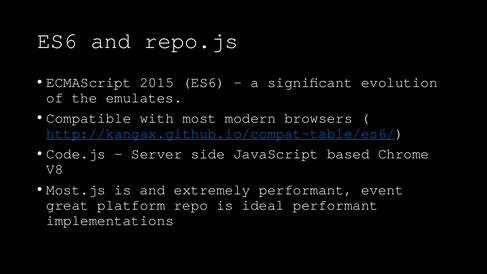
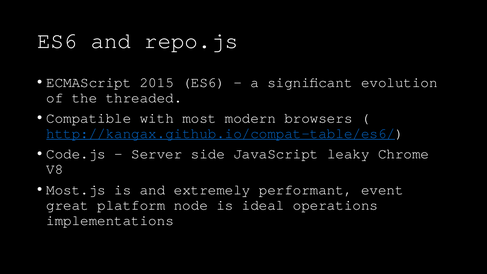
emulates: emulates -> threaded (144, 98)
based: based -> leaky (348, 154)
repo: repo -> node (191, 205)
ideal performant: performant -> operations (336, 205)
